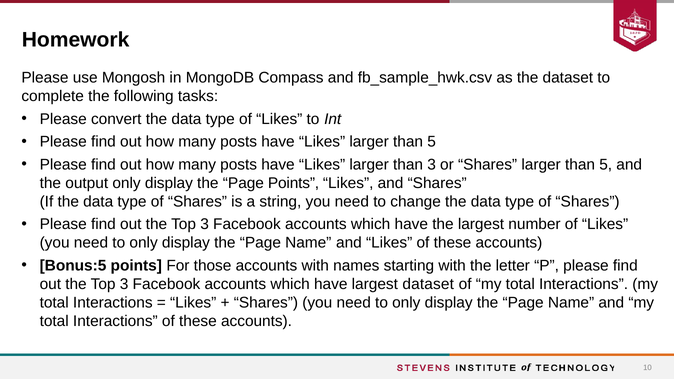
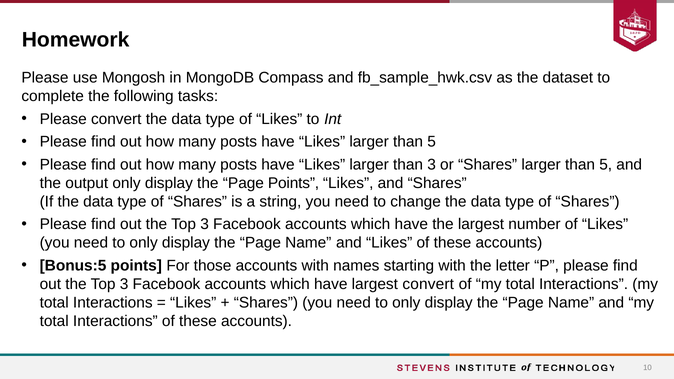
largest dataset: dataset -> convert (428, 284)
